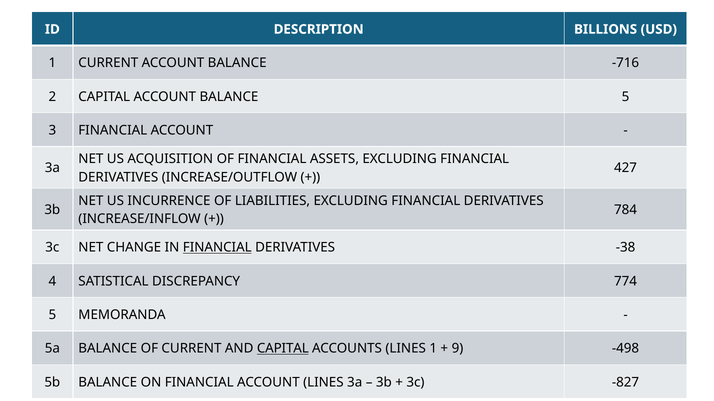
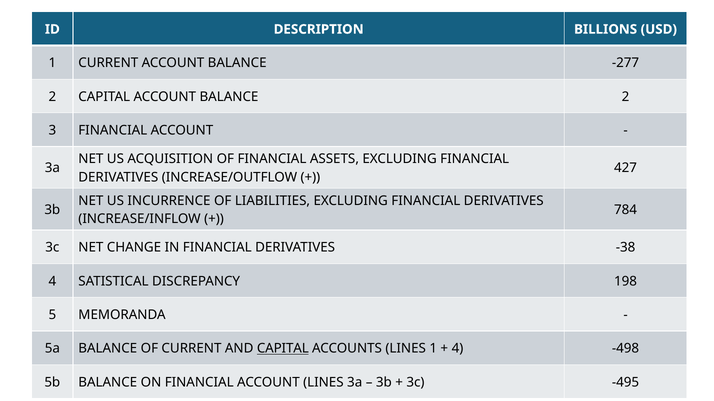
-716: -716 -> -277 (626, 63)
BALANCE 5: 5 -> 2 (626, 97)
FINANCIAL underline: present -> none (217, 248)
774: 774 -> 198 (626, 282)
9: 9 -> 4 (457, 349)
-827: -827 -> -495 (626, 383)
